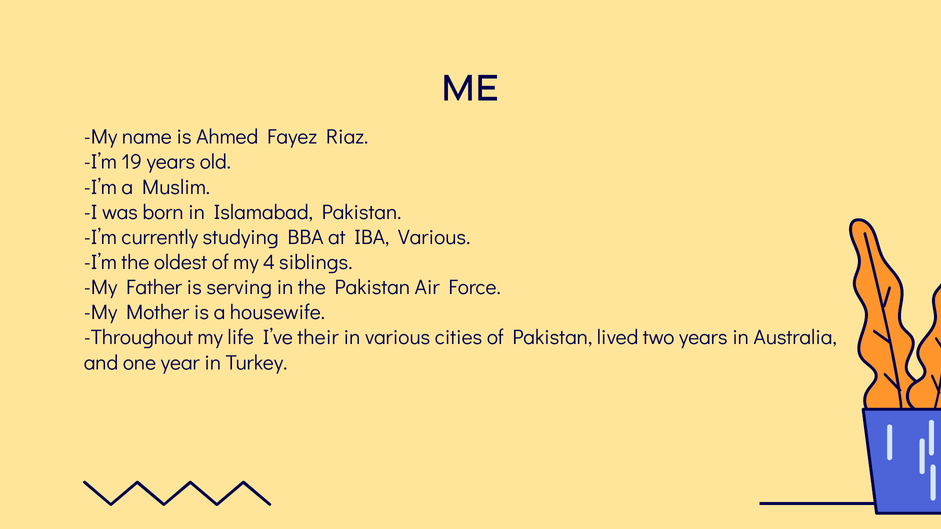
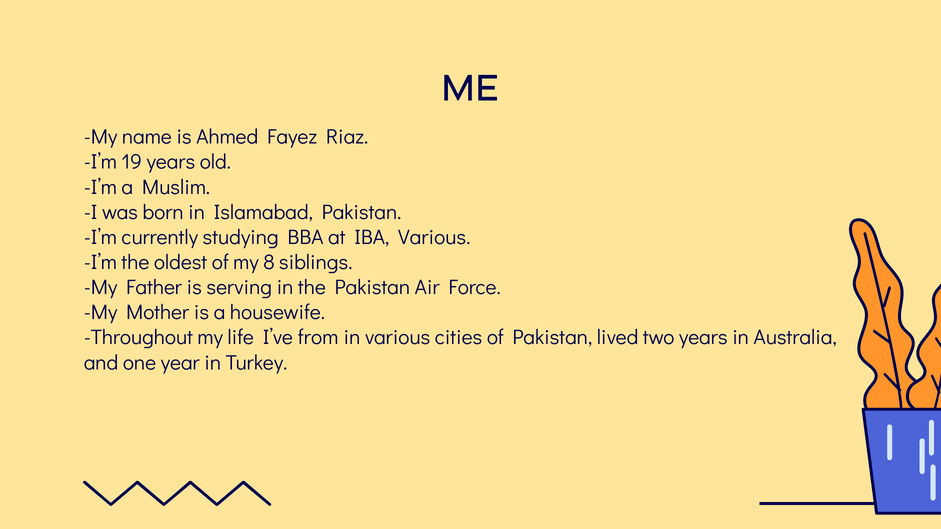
4: 4 -> 8 (269, 263)
their: their -> from (318, 338)
